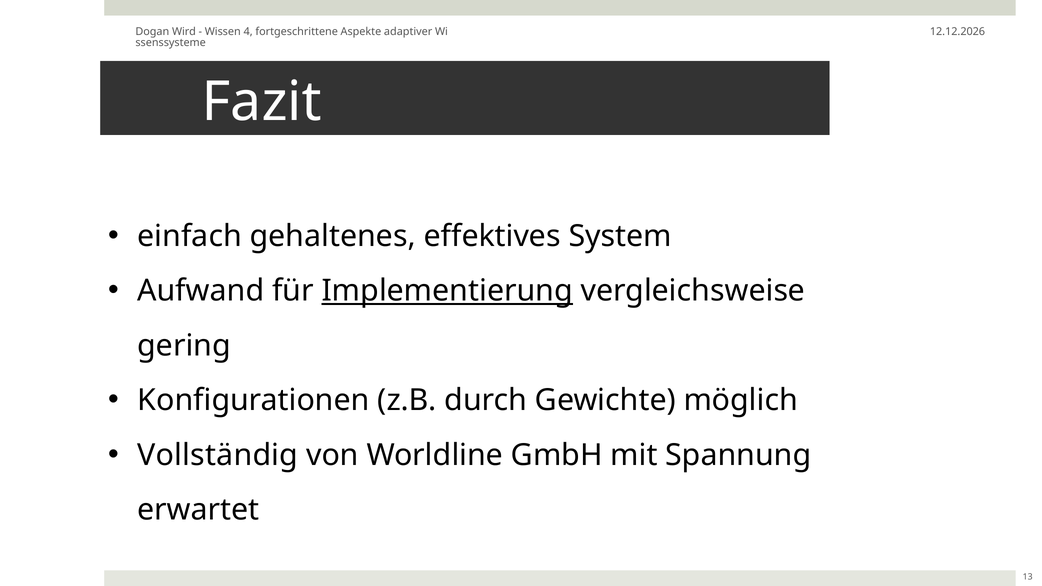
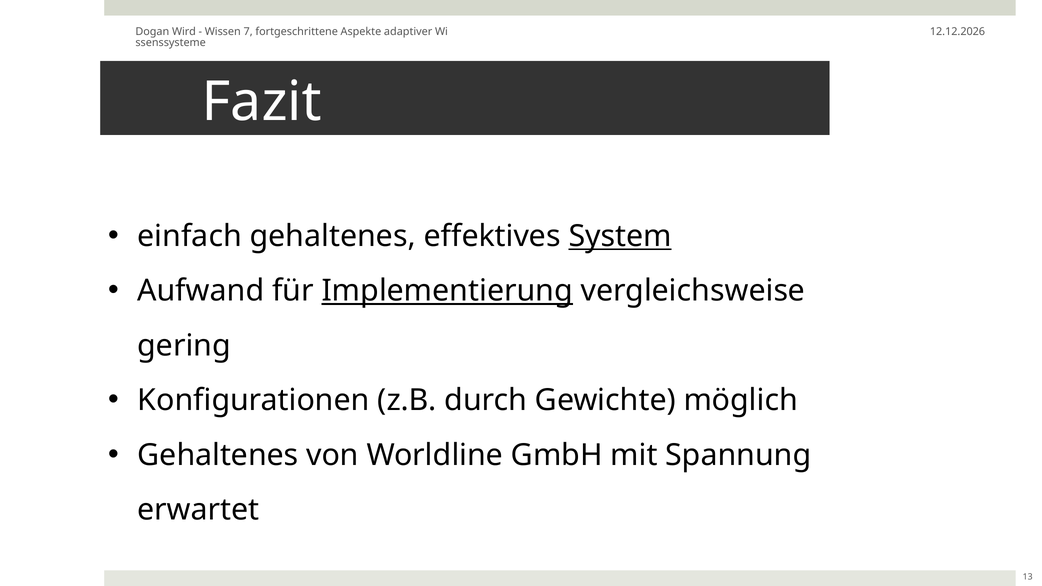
4: 4 -> 7 (248, 32)
System underline: none -> present (620, 236)
Vollständig: Vollständig -> Gehaltenes (218, 455)
